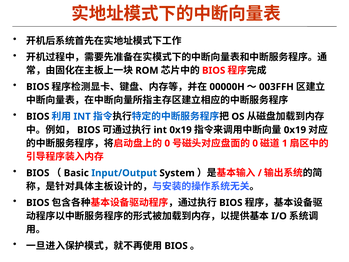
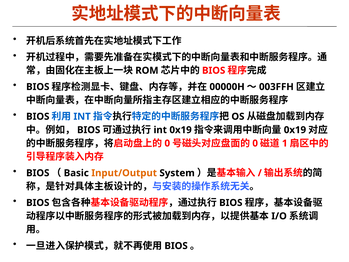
Input/Output colour: blue -> orange (124, 173)
